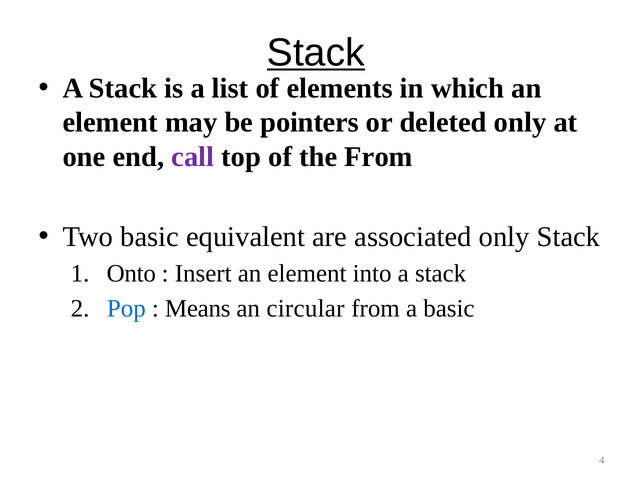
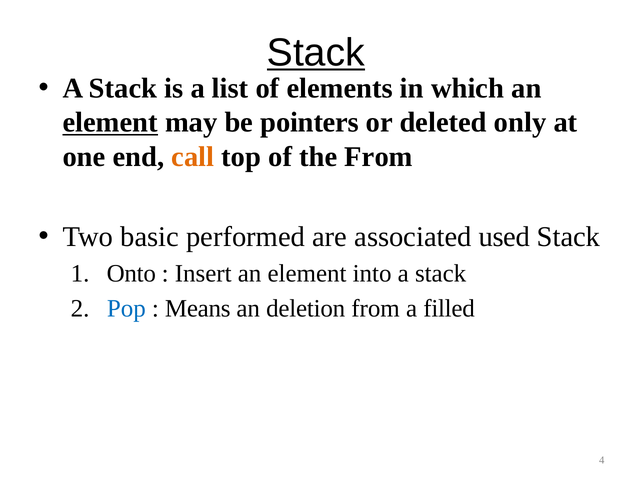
element underline: none -> present (110, 123)
call colour: purple -> orange (193, 157)
equivalent: equivalent -> performed (246, 237)
associated only: only -> used (504, 237)
circular: circular -> deletion (306, 309)
a basic: basic -> filled (449, 309)
